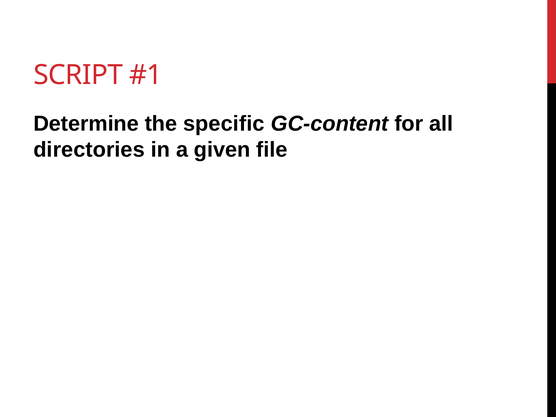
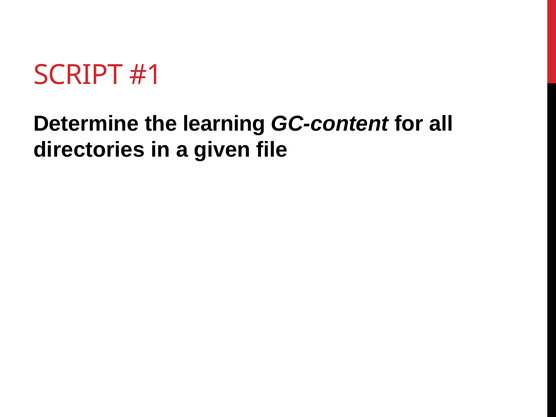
specific: specific -> learning (224, 124)
